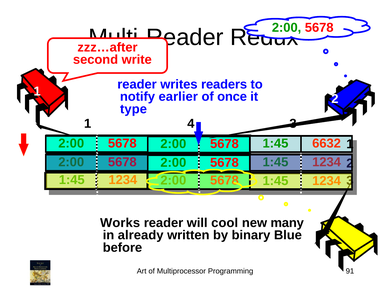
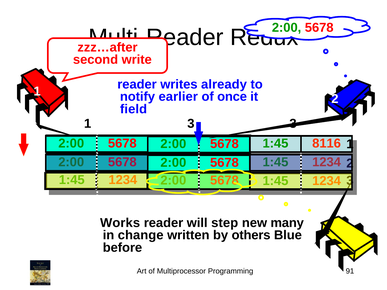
readers: readers -> already (224, 84)
type: type -> field (134, 109)
1 4: 4 -> 3 (191, 124)
6632: 6632 -> 8116 (327, 143)
cool: cool -> step (225, 223)
already: already -> change (141, 235)
binary: binary -> others (251, 235)
